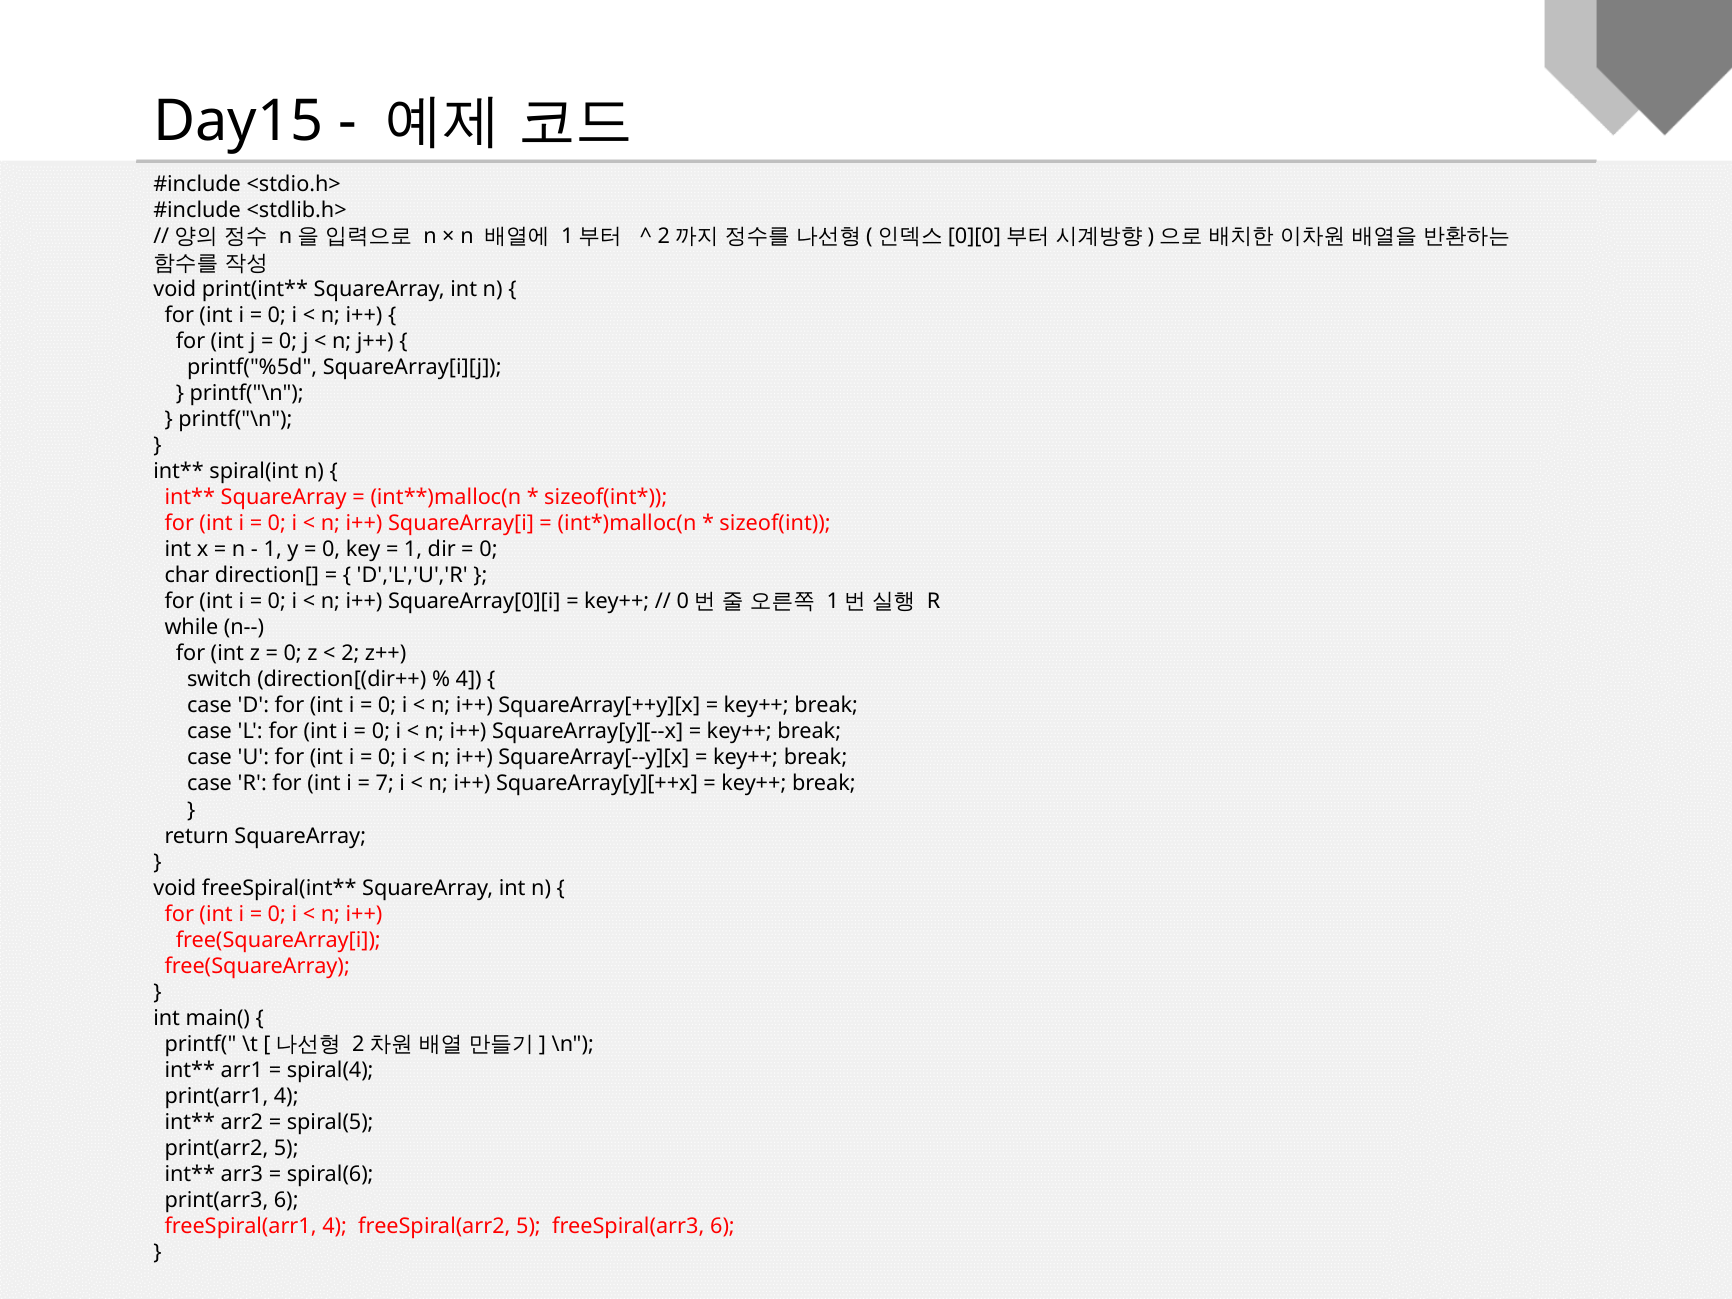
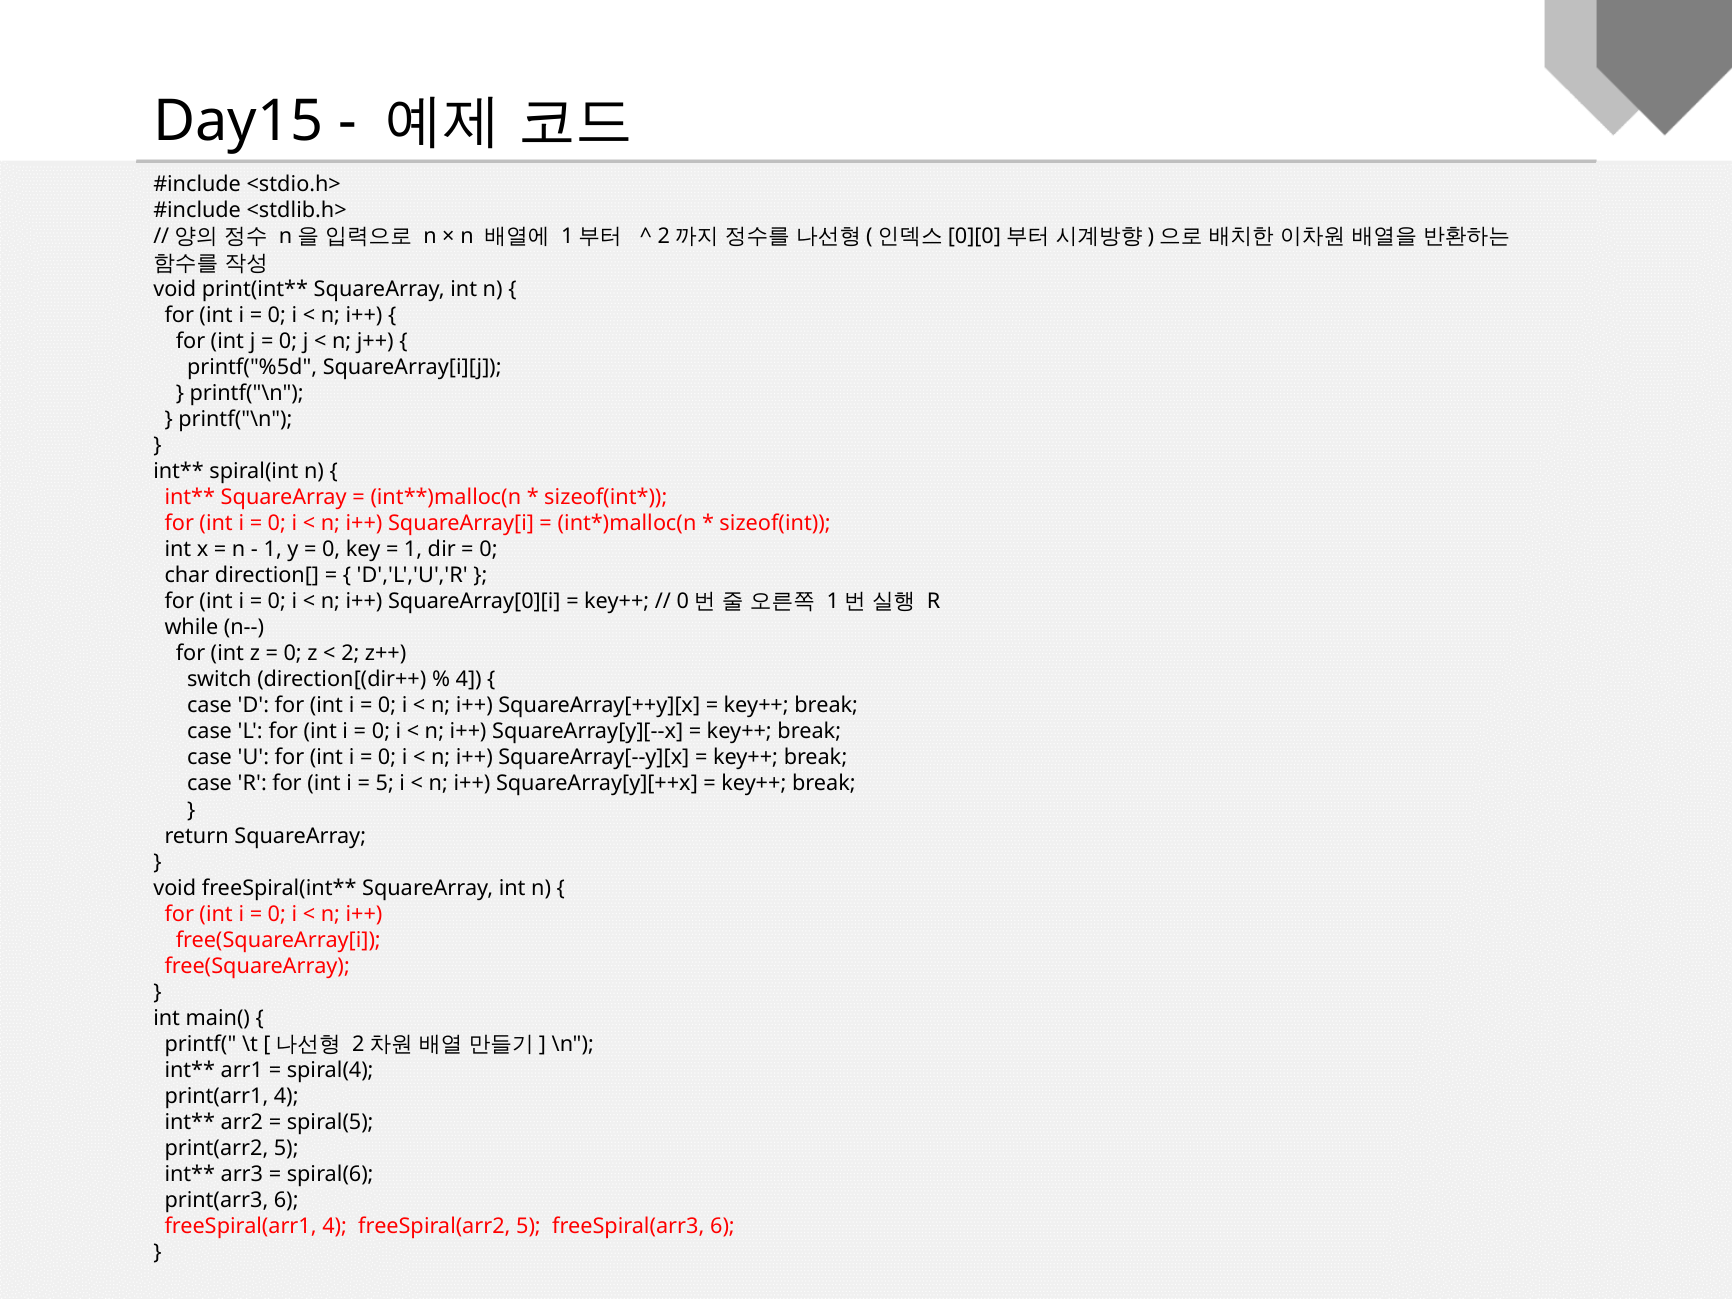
7: 7 -> 5 (385, 784)
